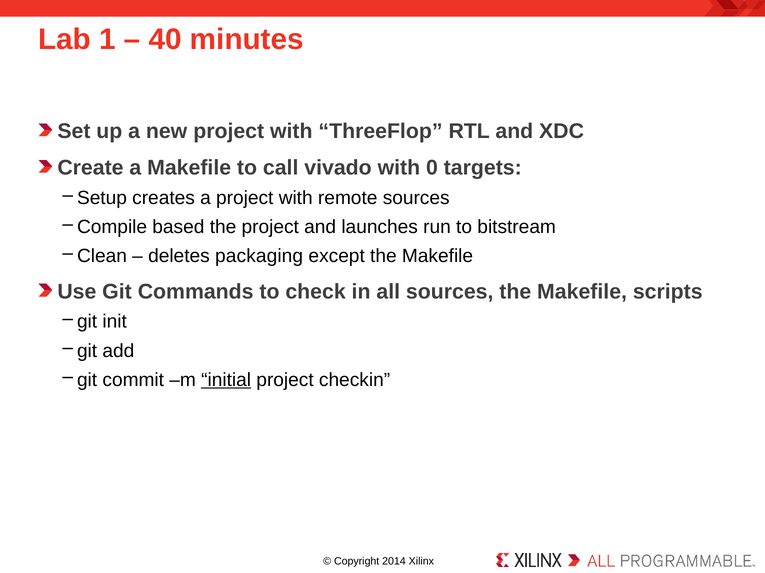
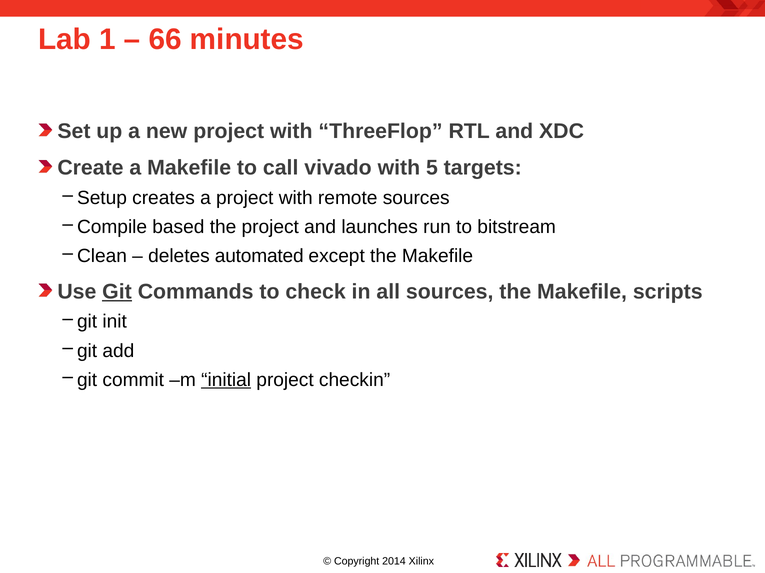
40: 40 -> 66 (165, 40)
0: 0 -> 5 (432, 168)
packaging: packaging -> automated (259, 256)
Git underline: none -> present (117, 292)
